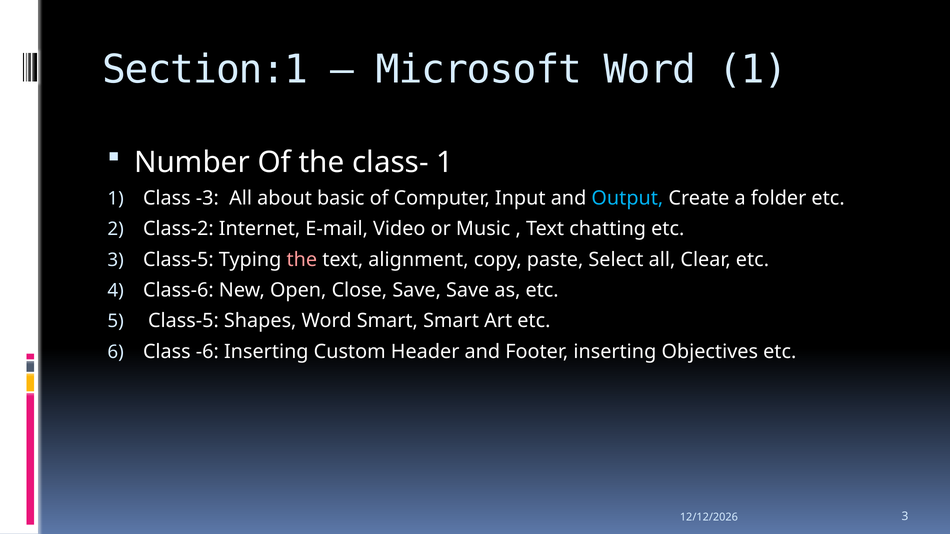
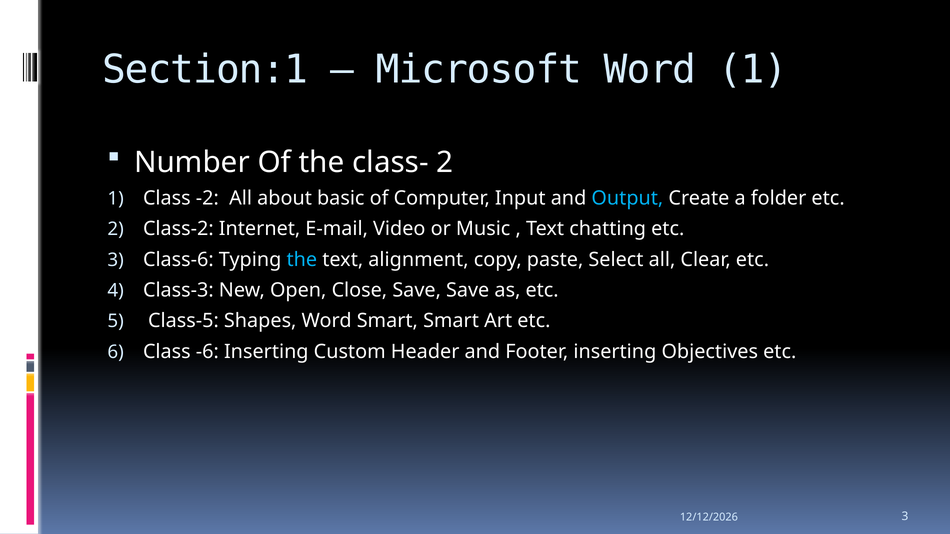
class- 1: 1 -> 2 (445, 162)
-3: -3 -> -2 (207, 198)
3 Class-5: Class-5 -> Class-6 (178, 260)
the colour: pink -> light blue (302, 260)
Class-6: Class-6 -> Class-3 (178, 290)
